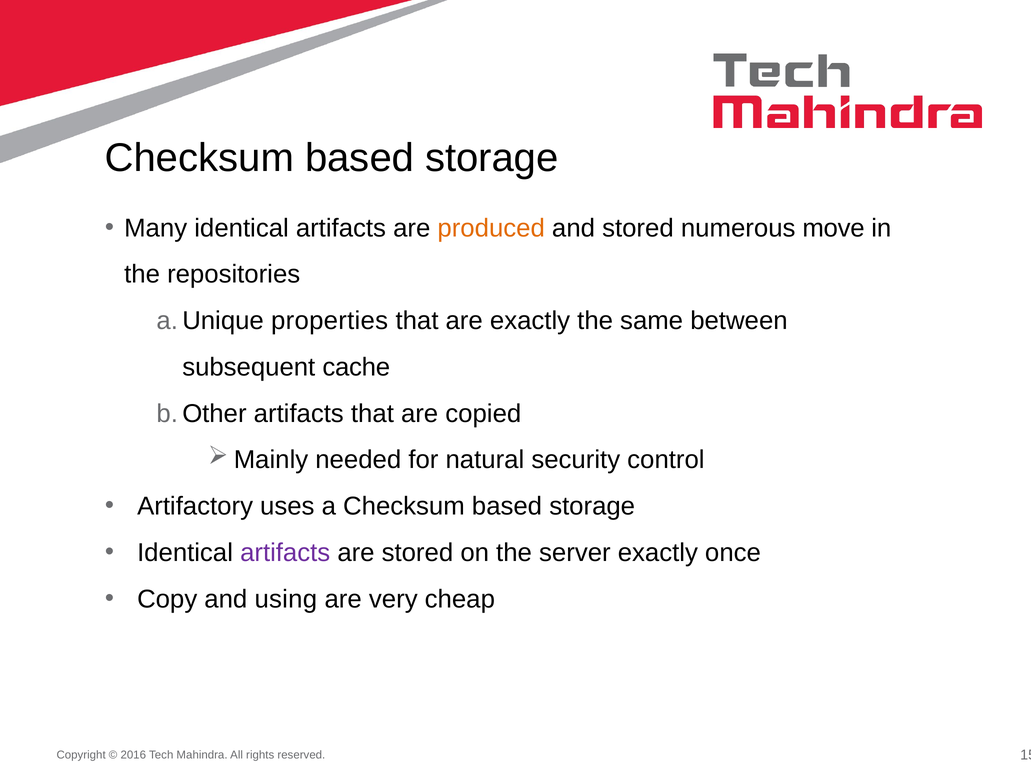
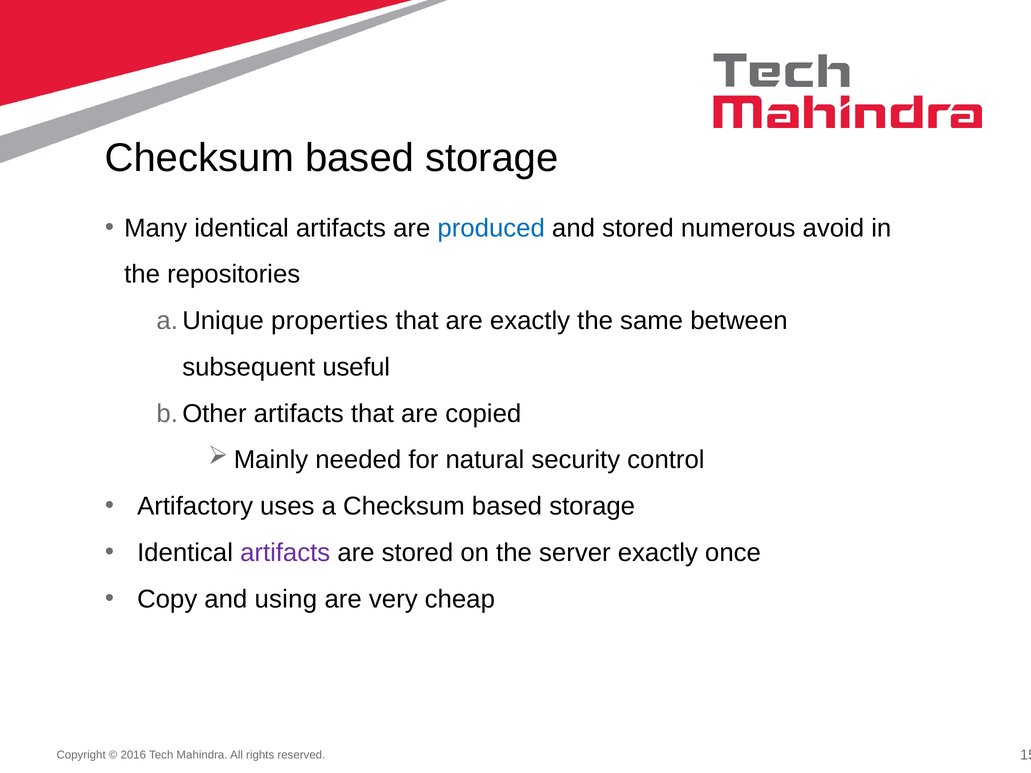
produced colour: orange -> blue (491, 228)
move: move -> avoid (833, 228)
cache: cache -> useful (356, 367)
